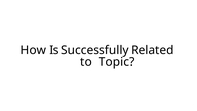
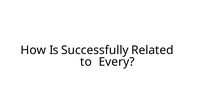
Topic: Topic -> Every (117, 62)
